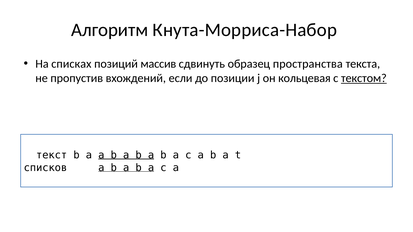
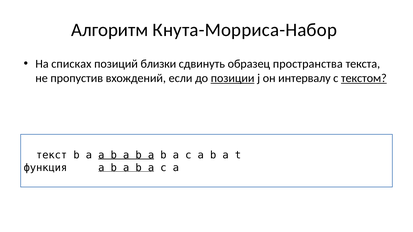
массив: массив -> близки (158, 64)
позиции underline: none -> present (233, 78)
кольцевая: кольцевая -> интервалу (304, 78)
списков: списков -> функция (45, 168)
